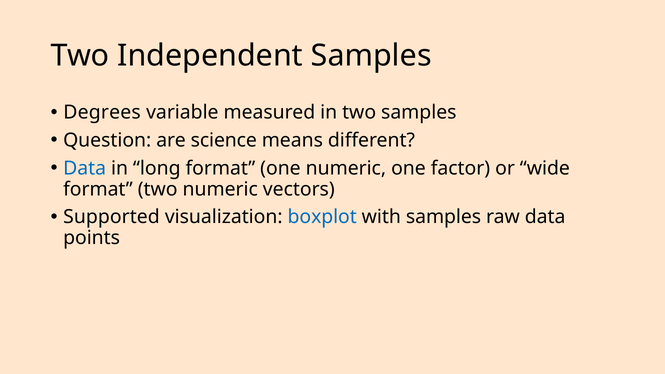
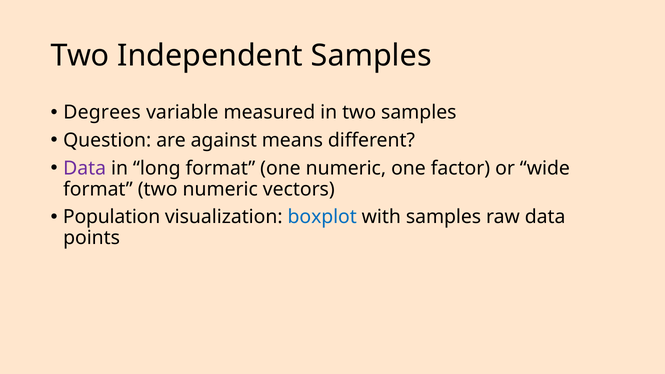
science: science -> against (224, 140)
Data colour: blue -> purple (85, 168)
Supported: Supported -> Population (112, 217)
